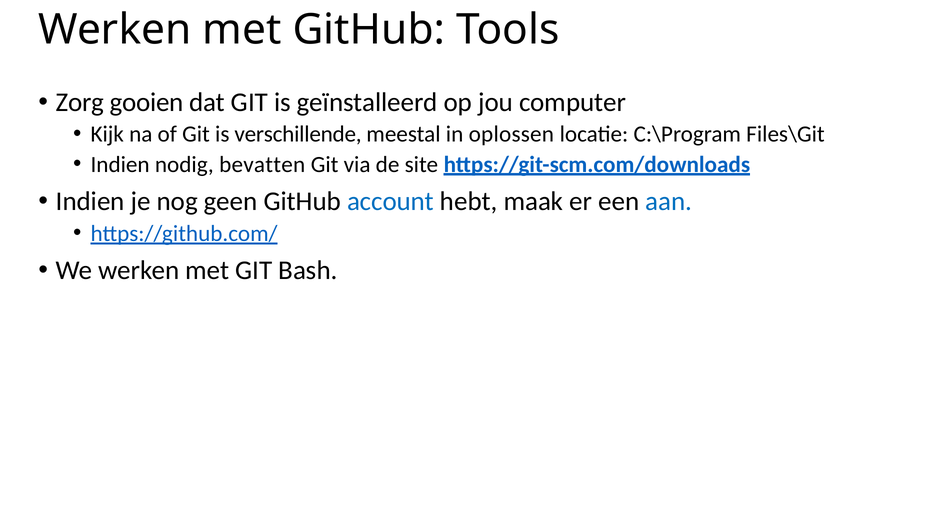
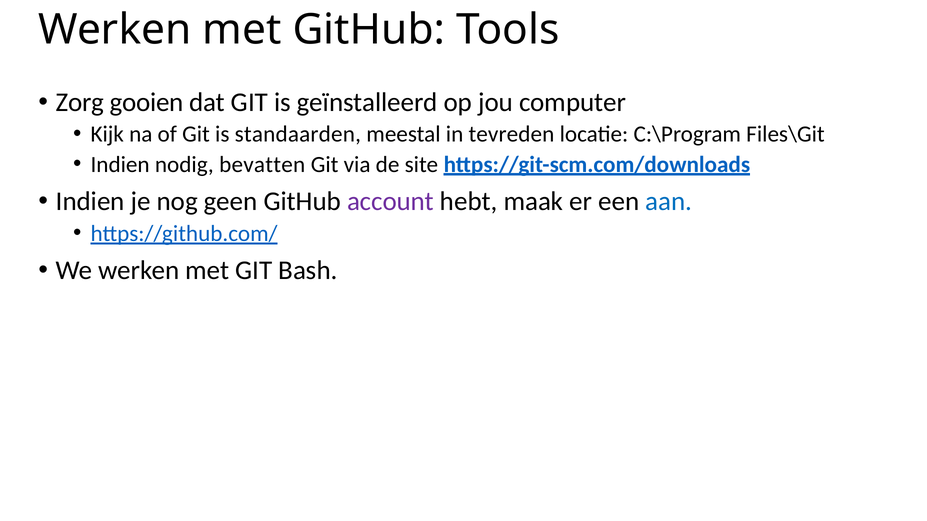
verschillende: verschillende -> standaarden (298, 134)
oplossen: oplossen -> tevreden (511, 134)
account colour: blue -> purple (391, 201)
